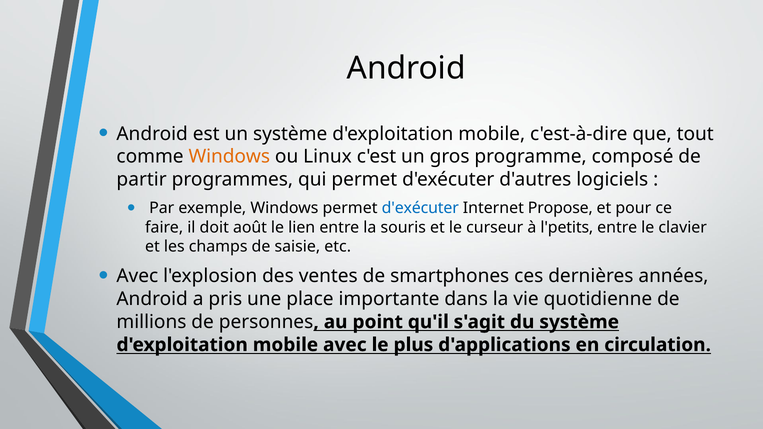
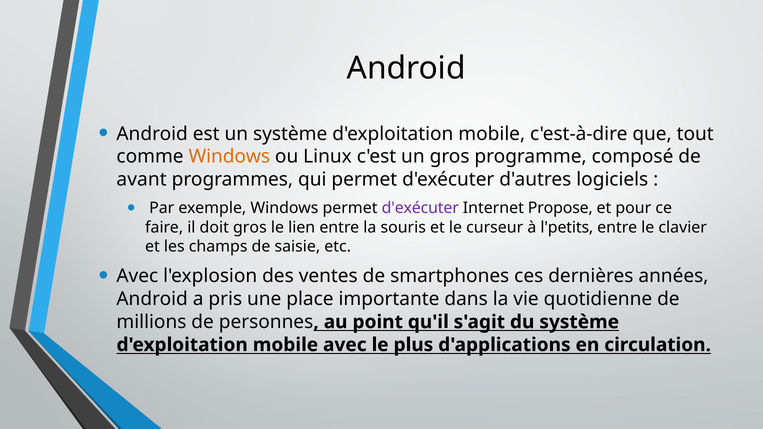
partir: partir -> avant (142, 180)
d'exécuter colour: blue -> purple (420, 208)
doit août: août -> gros (250, 227)
